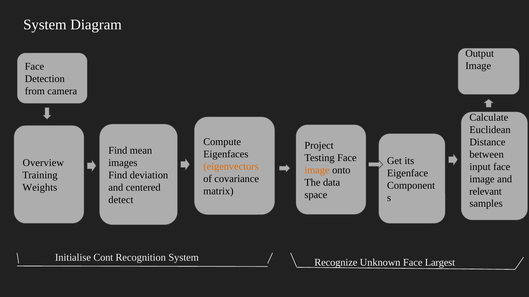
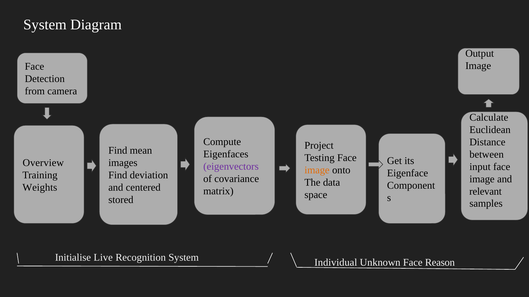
eigenvectors colour: orange -> purple (231, 167)
detect: detect -> stored (121, 200)
Cont: Cont -> Live (103, 258)
Recognize: Recognize -> Individual (336, 263)
Largest: Largest -> Reason (440, 263)
